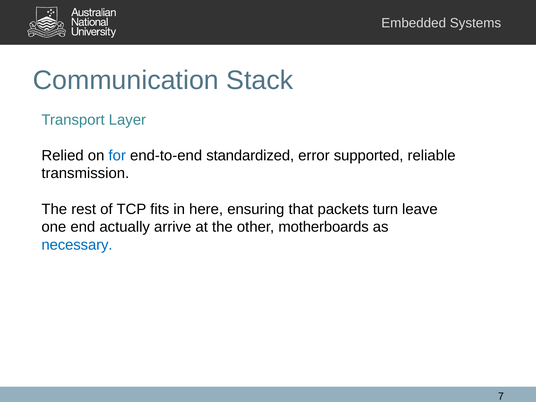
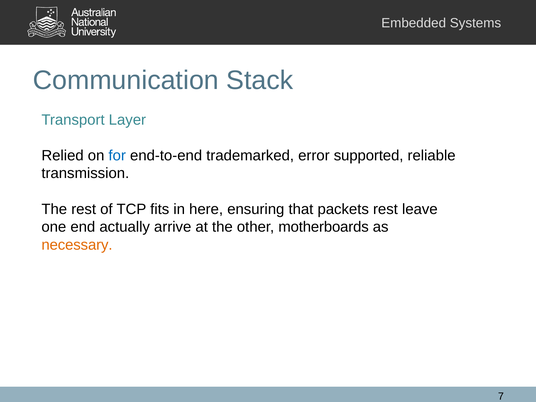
standardized: standardized -> trademarked (250, 156)
packets turn: turn -> rest (385, 209)
necessary colour: blue -> orange (77, 245)
